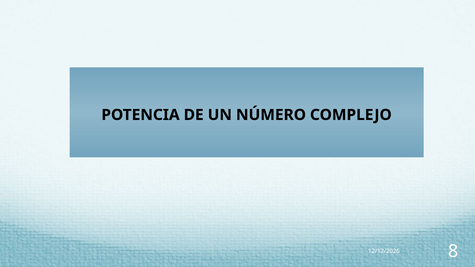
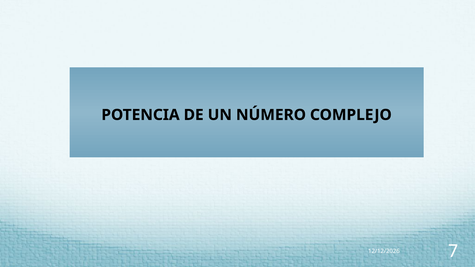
8: 8 -> 7 (453, 251)
